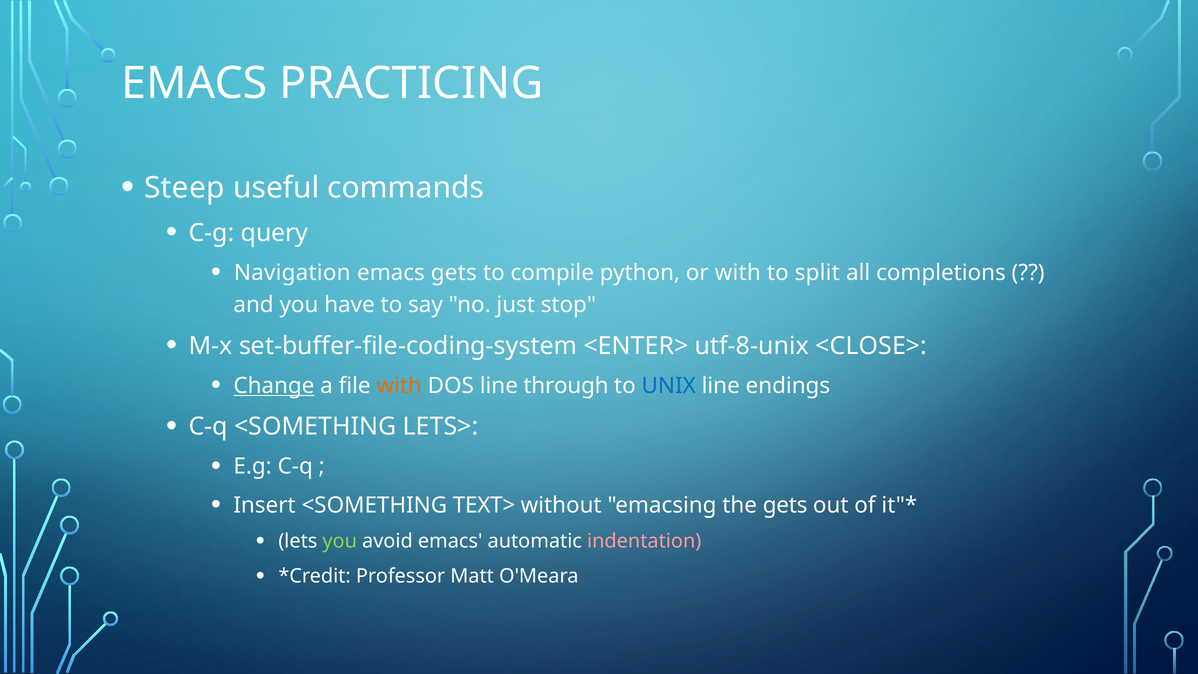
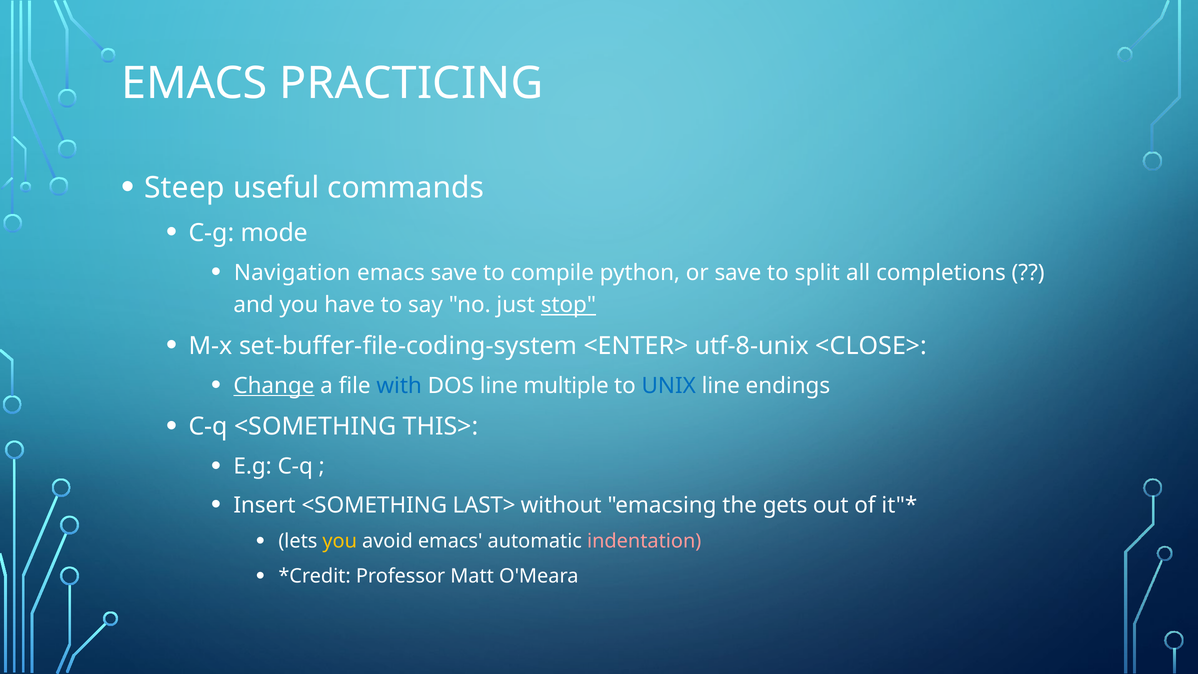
query: query -> mode (274, 233)
emacs gets: gets -> save (454, 273)
or with: with -> save (738, 273)
stop underline: none -> present (568, 305)
with colour: orange -> blue (399, 386)
through: through -> multiple (566, 386)
LETS>: LETS> -> THIS> (441, 427)
TEXT>: TEXT> -> LAST> (484, 505)
you colour: light green -> yellow (340, 541)
